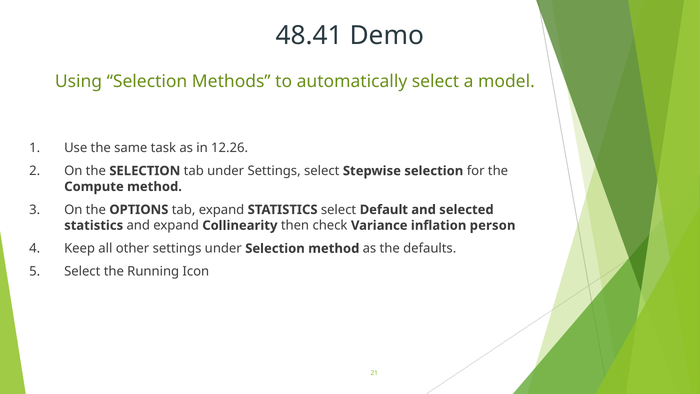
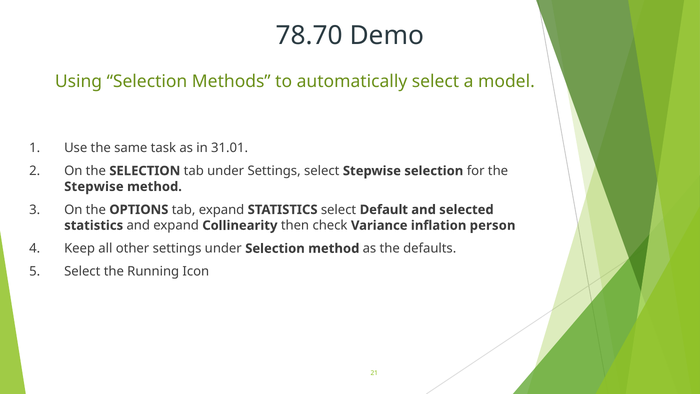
48.41: 48.41 -> 78.70 (309, 36)
12.26: 12.26 -> 31.01 (230, 148)
Compute: Compute -> Stepwise (94, 187)
